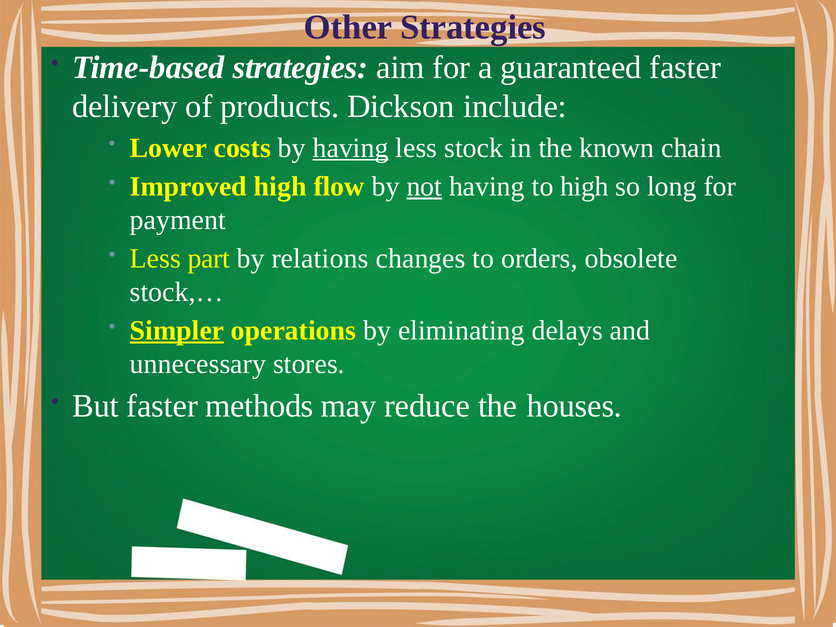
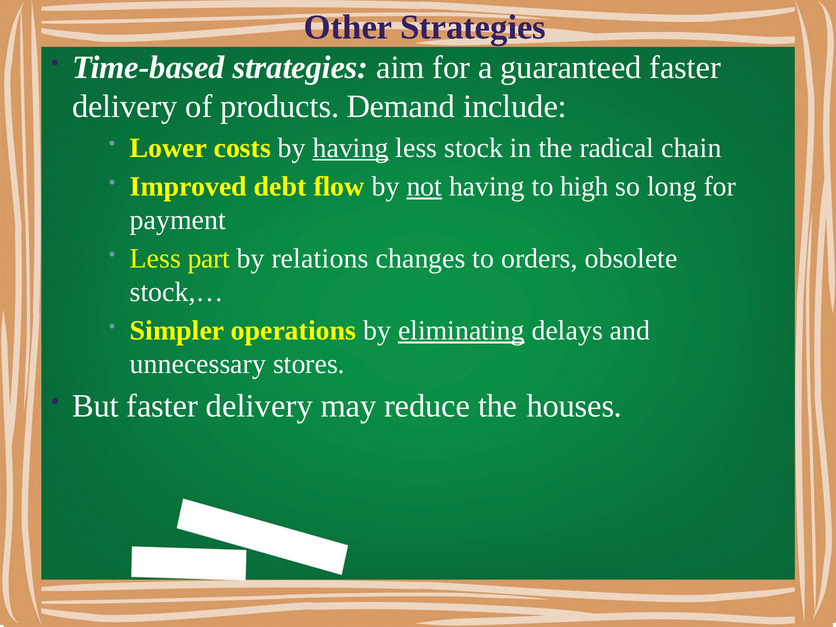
Dickson: Dickson -> Demand (401, 107)
known: known -> radical (617, 148)
Improved high: high -> debt (280, 186)
Simpler underline: present -> none (177, 331)
eliminating underline: none -> present (461, 331)
But faster methods: methods -> delivery (259, 406)
